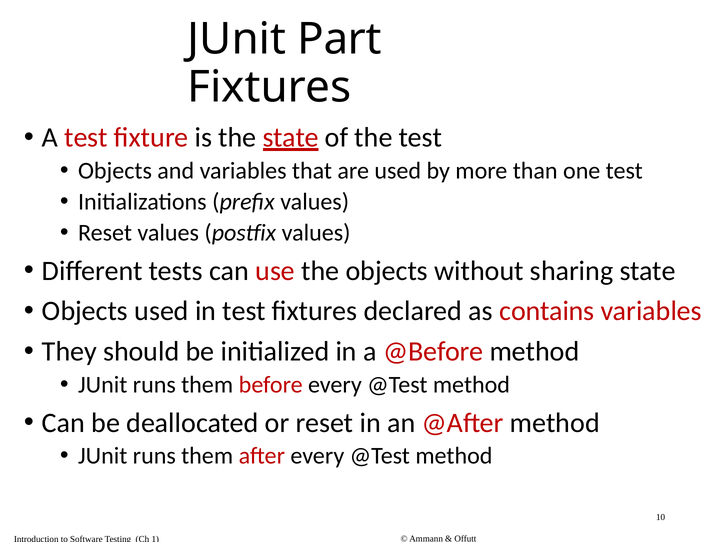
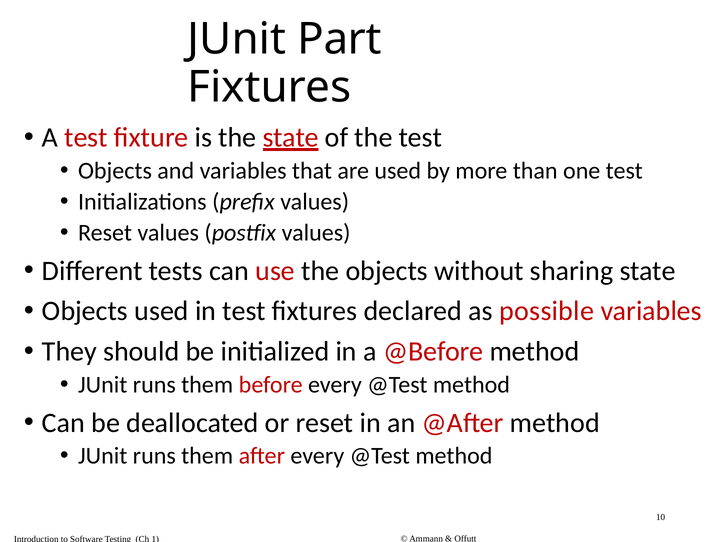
contains: contains -> possible (547, 311)
